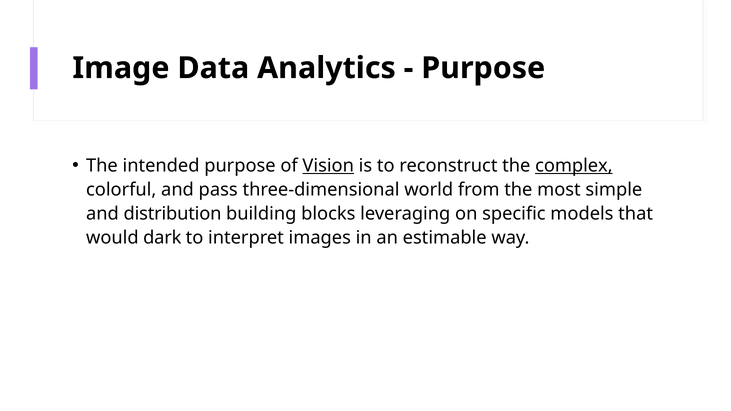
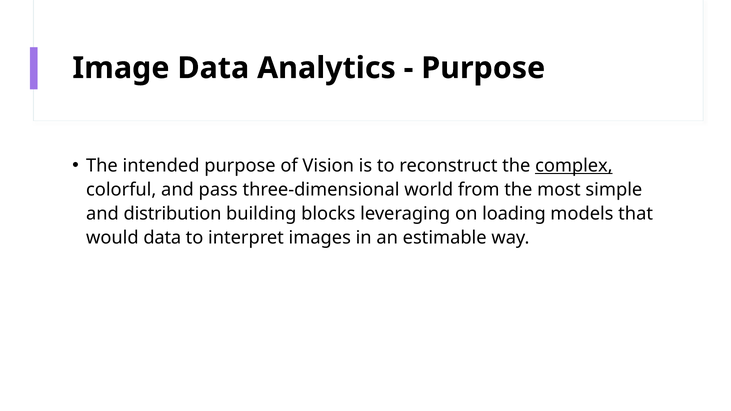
Vision underline: present -> none (328, 166)
specific: specific -> loading (514, 214)
would dark: dark -> data (162, 238)
